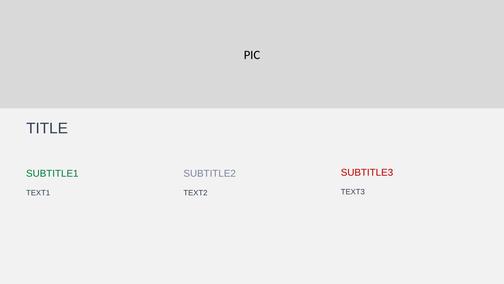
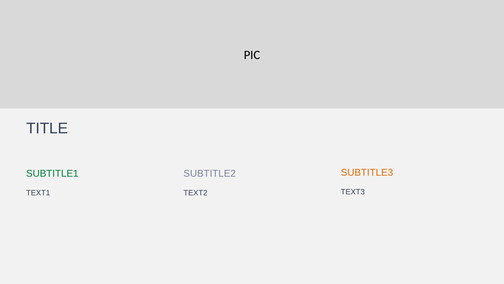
SUBTITLE3 colour: red -> orange (367, 172)
